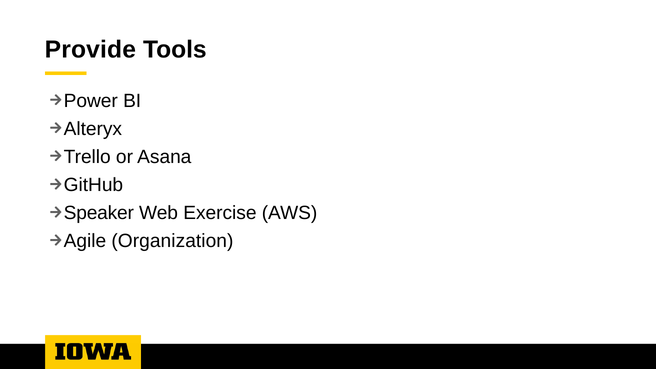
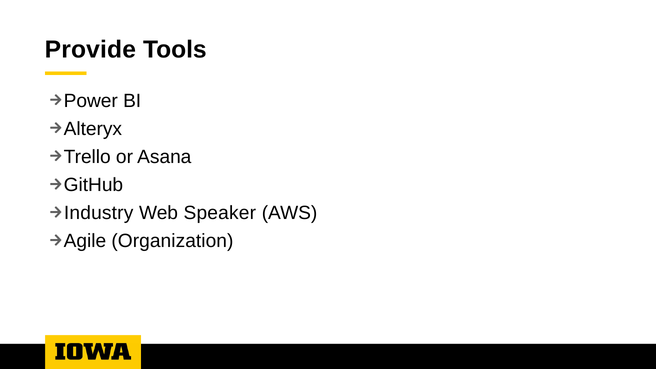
Speaker: Speaker -> Industry (99, 213)
Exercise: Exercise -> Speaker (220, 213)
